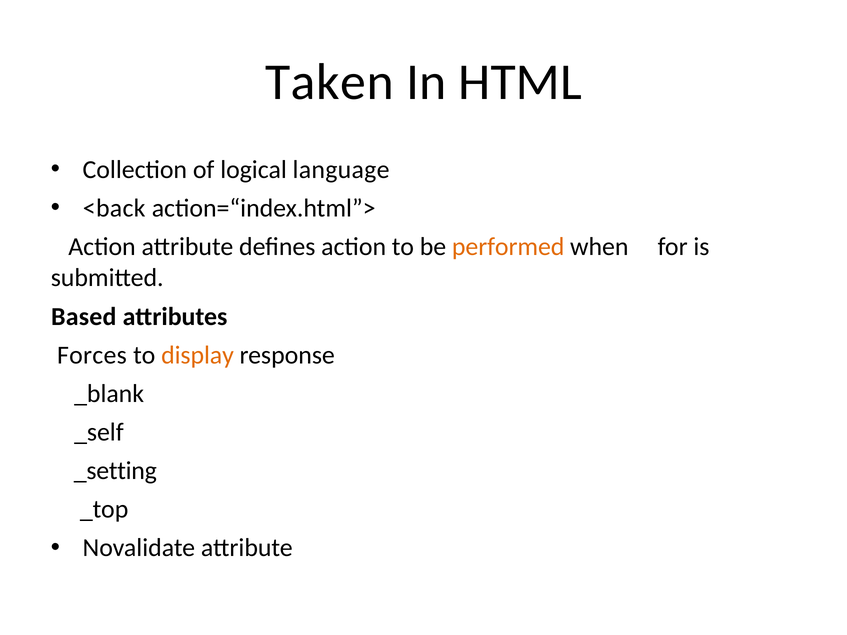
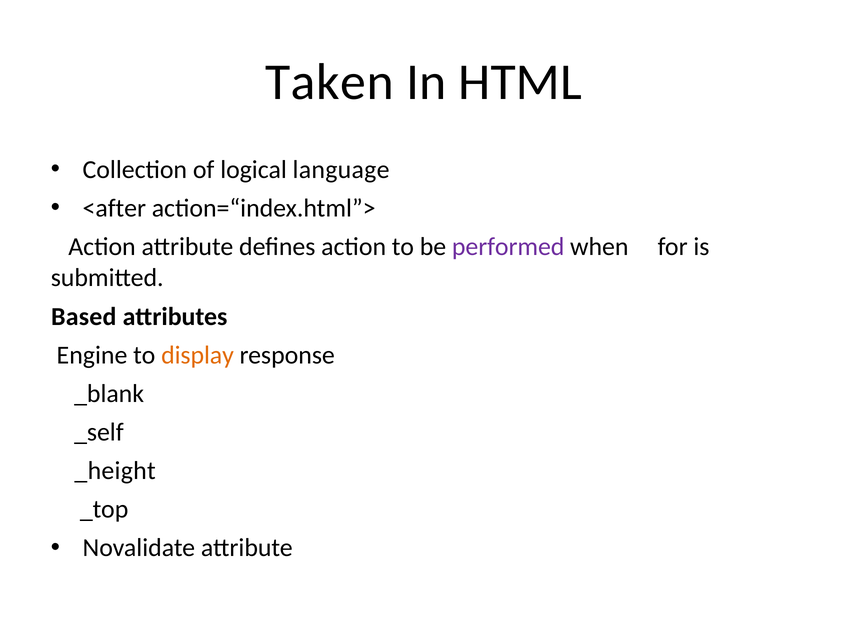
<back: <back -> <after (114, 208)
performed colour: orange -> purple (508, 247)
Forces: Forces -> Engine (92, 355)
_setting: _setting -> _height (115, 471)
